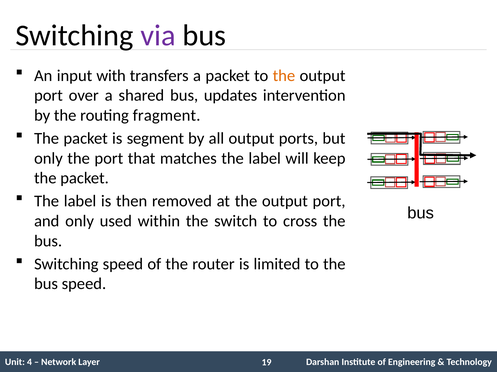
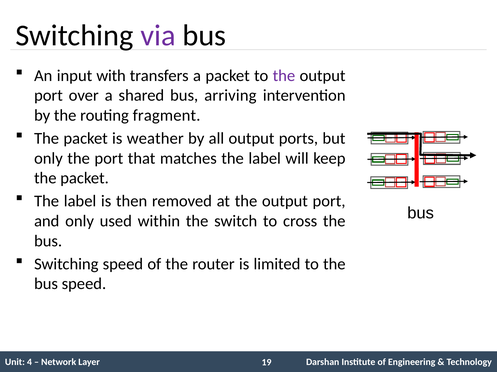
the colour: orange -> purple (284, 76)
updates: updates -> arriving (230, 96)
segment: segment -> weather (155, 139)
